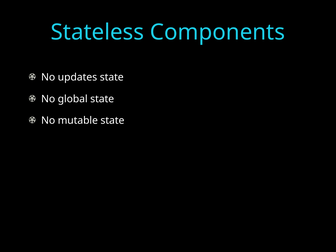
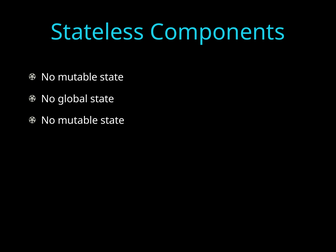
updates: updates -> mutable (78, 77)
